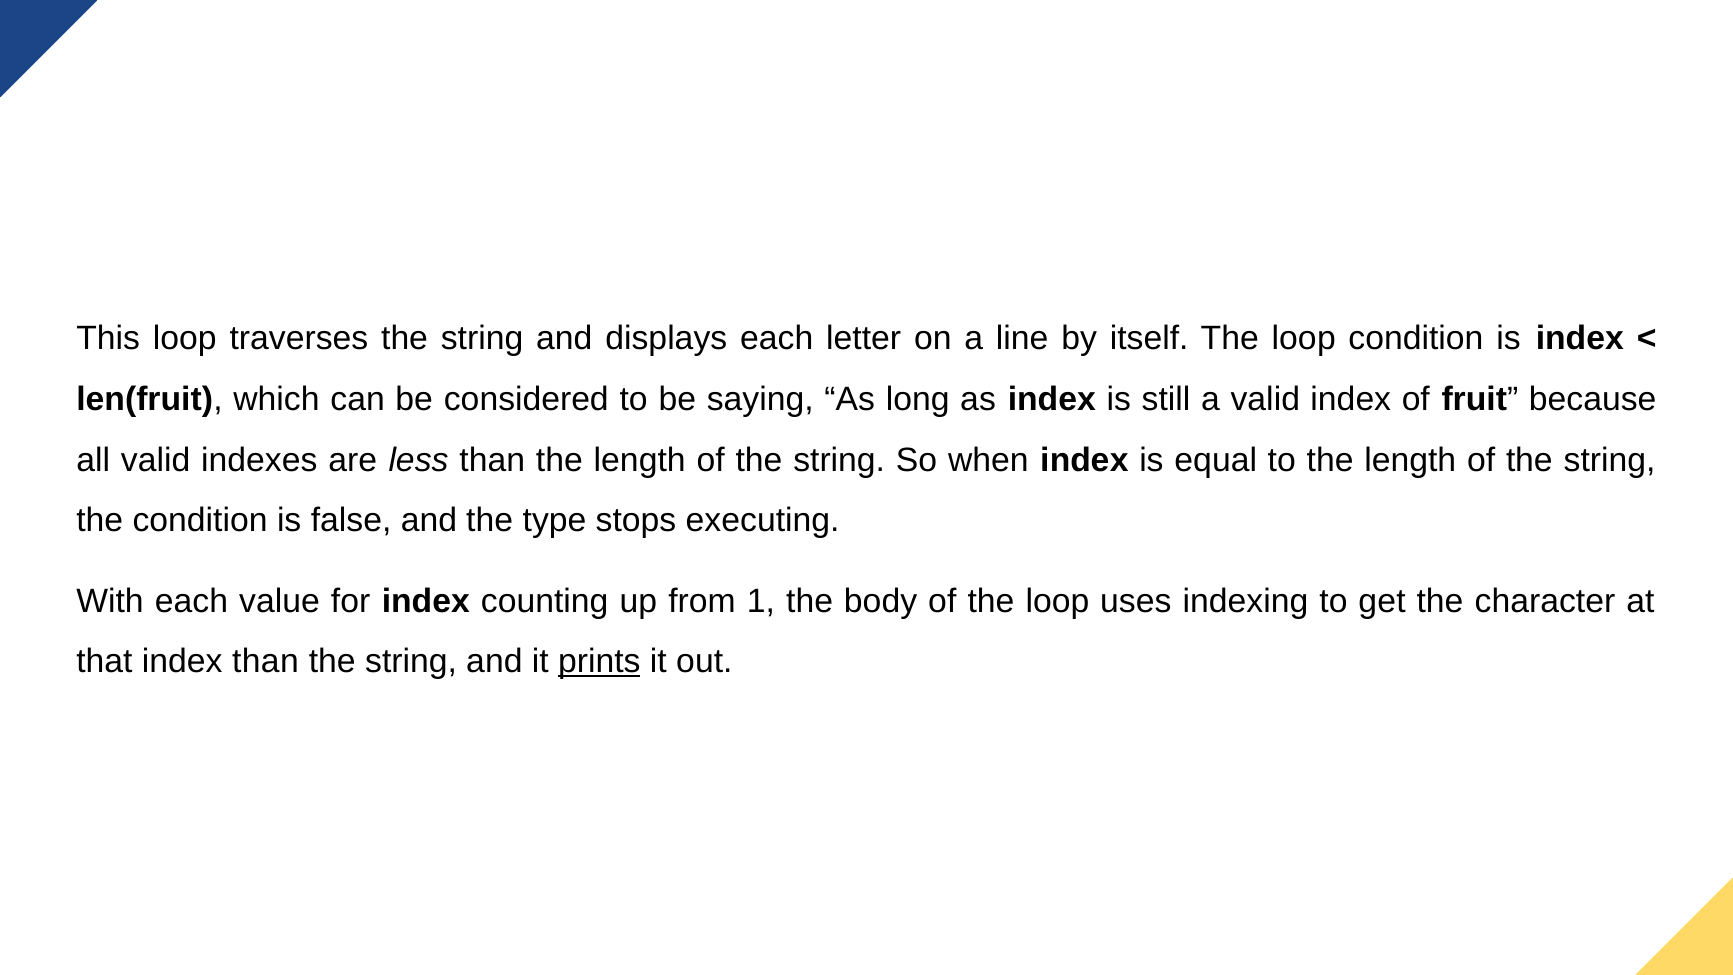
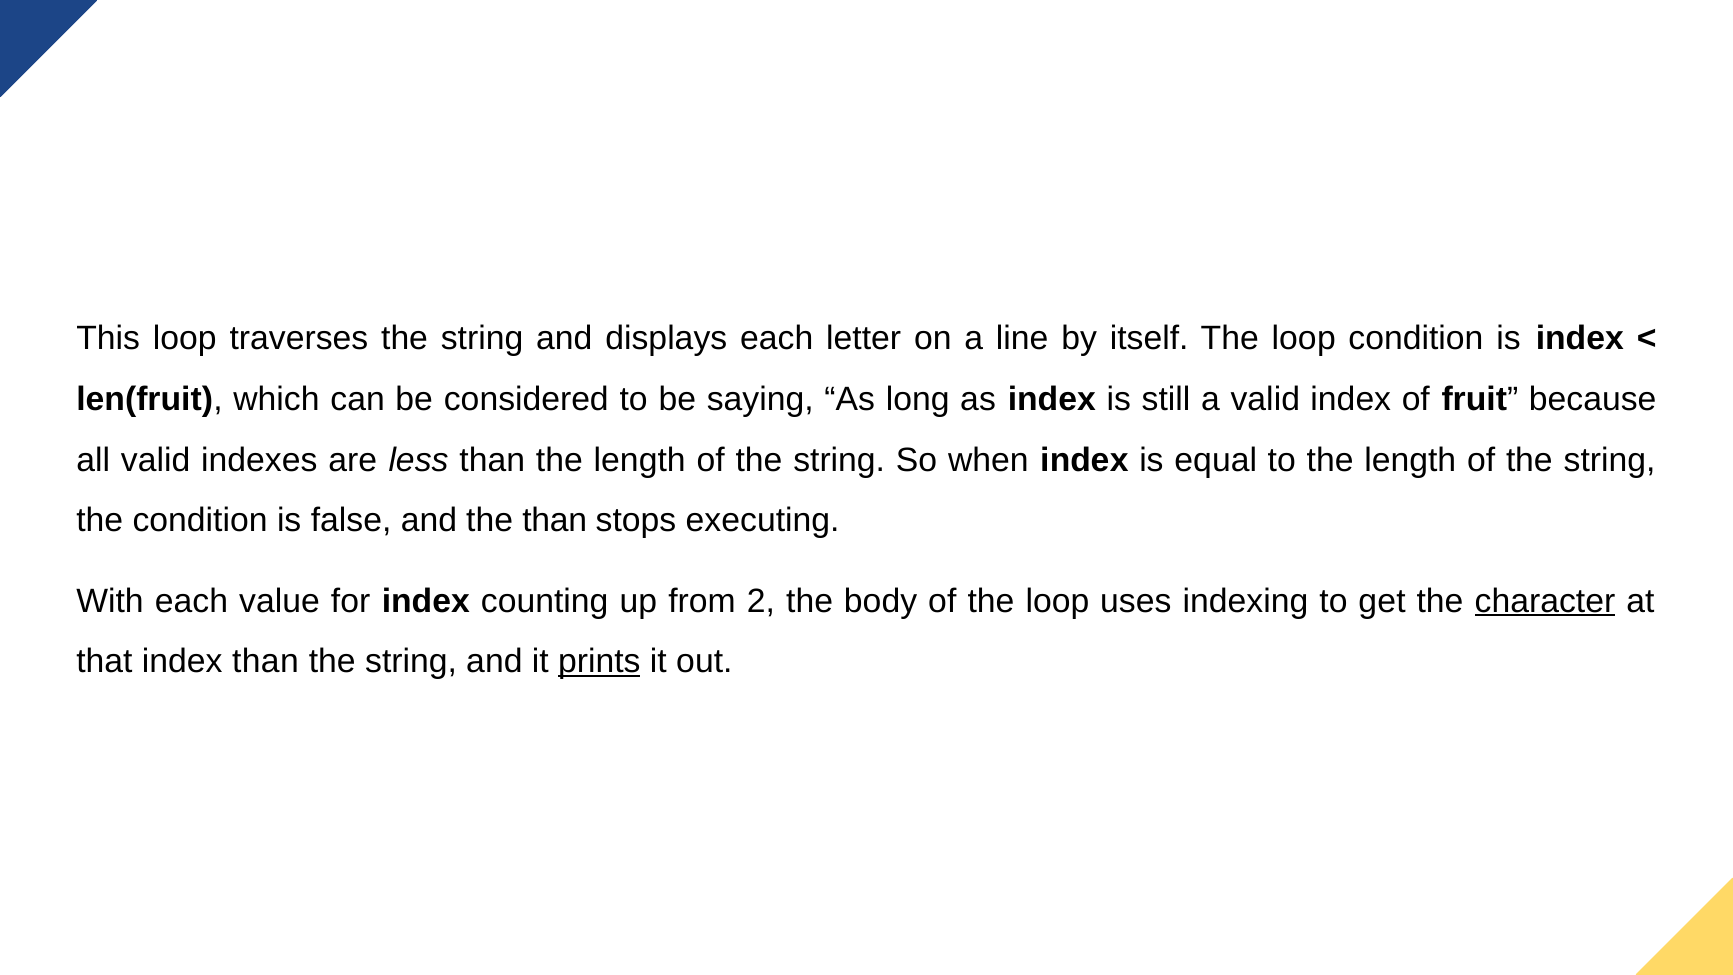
the type: type -> than (555, 521)
1: 1 -> 2 (761, 601)
character underline: none -> present (1545, 601)
